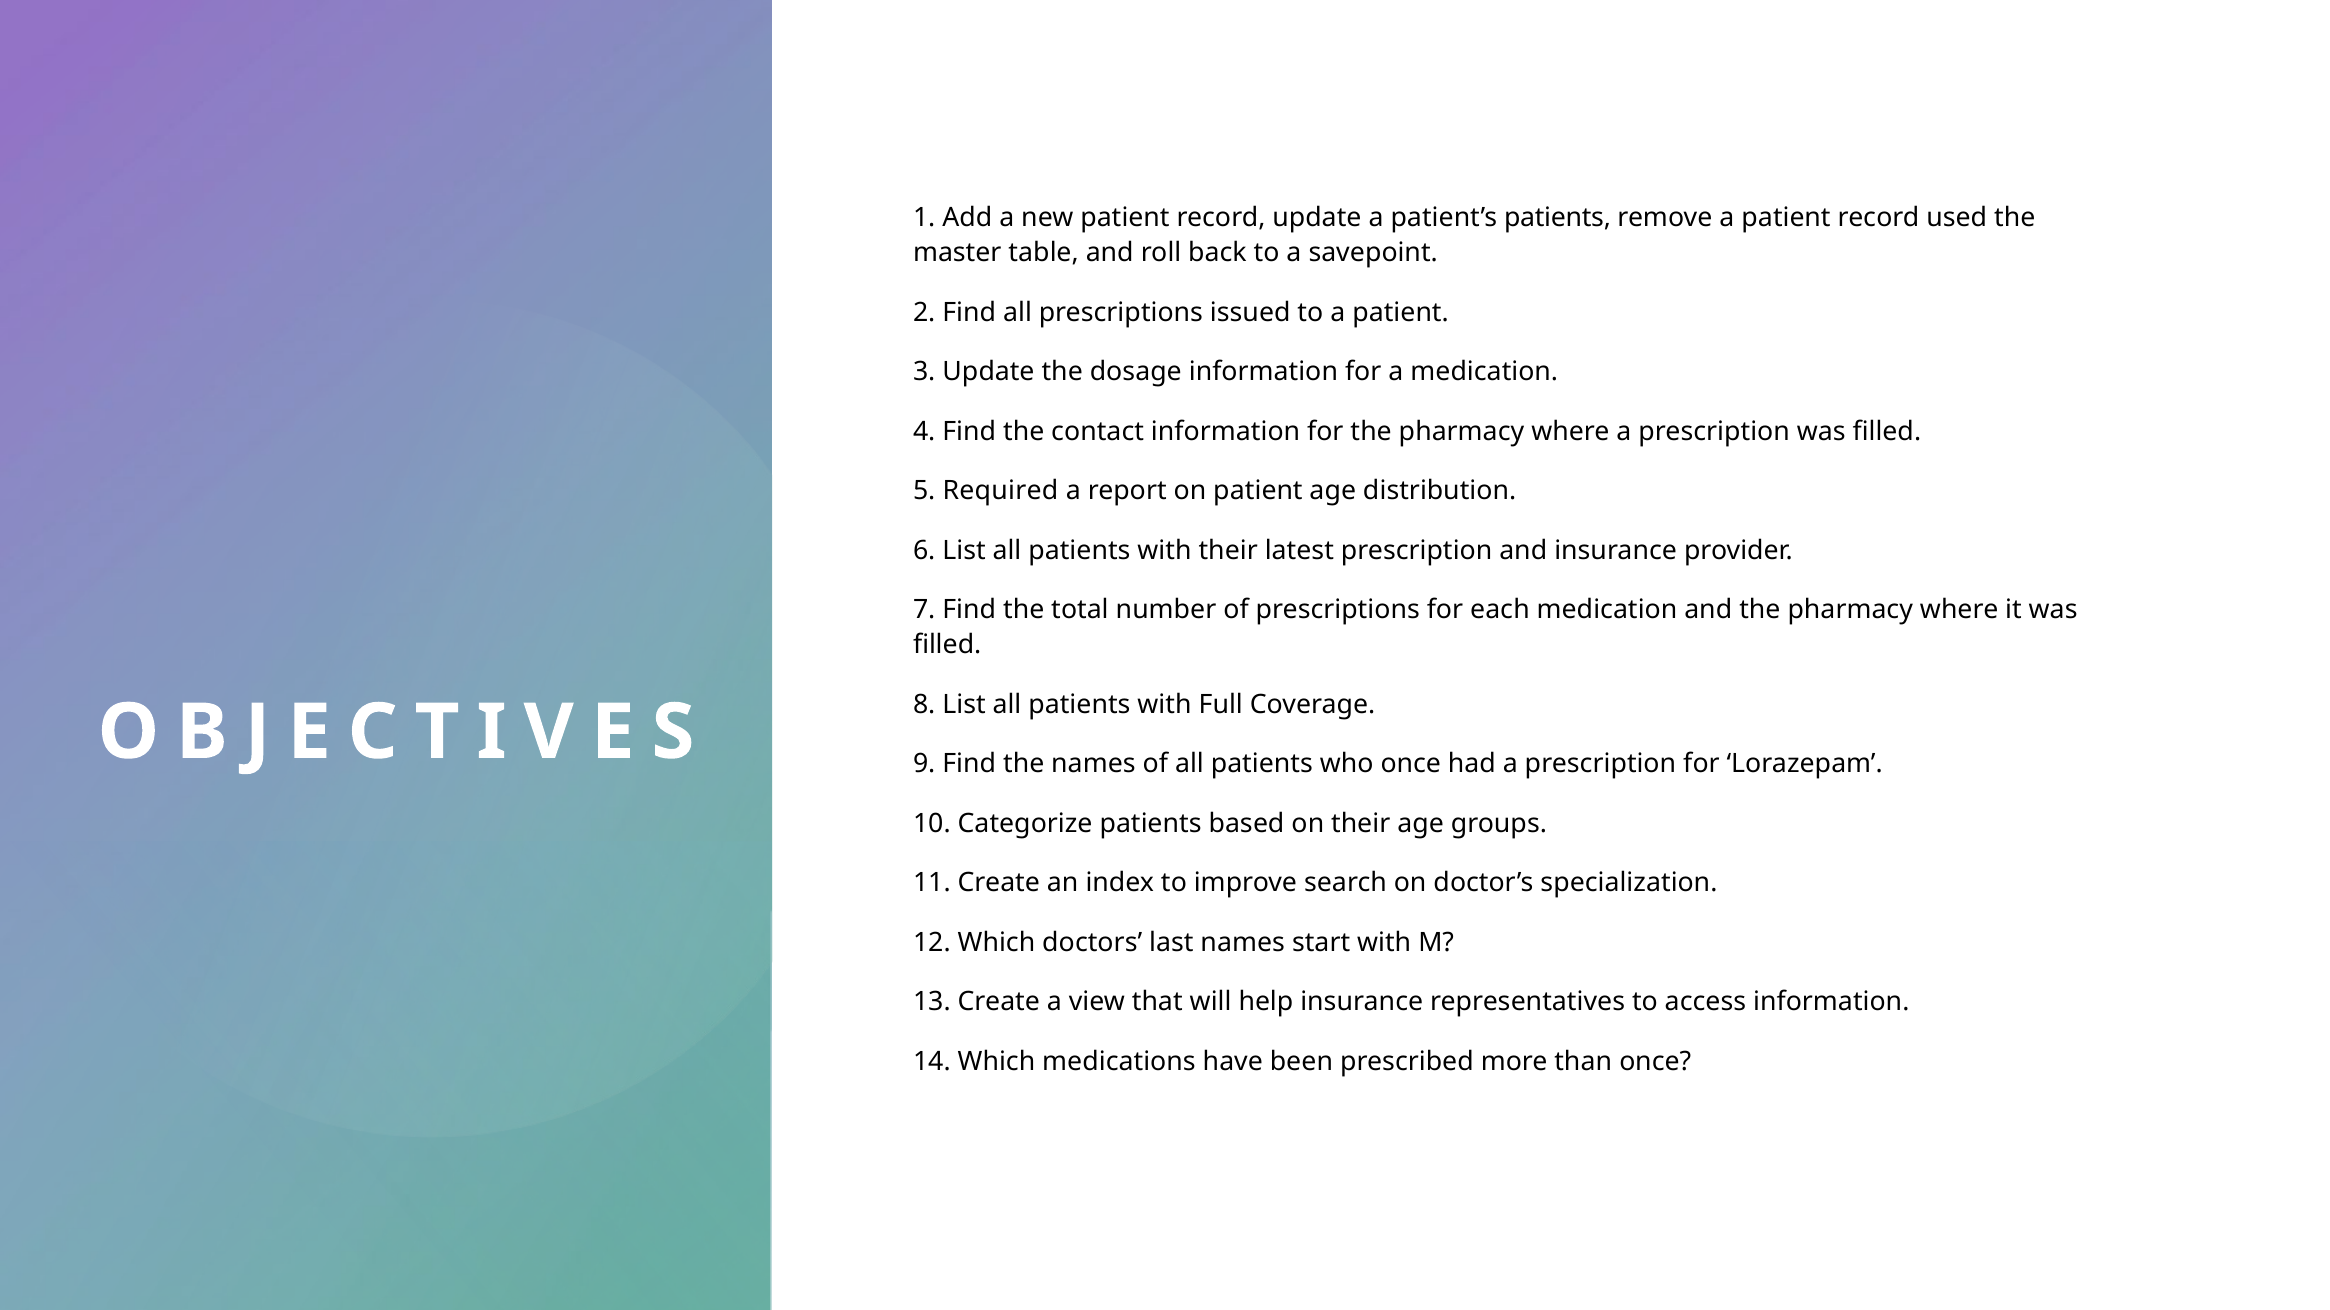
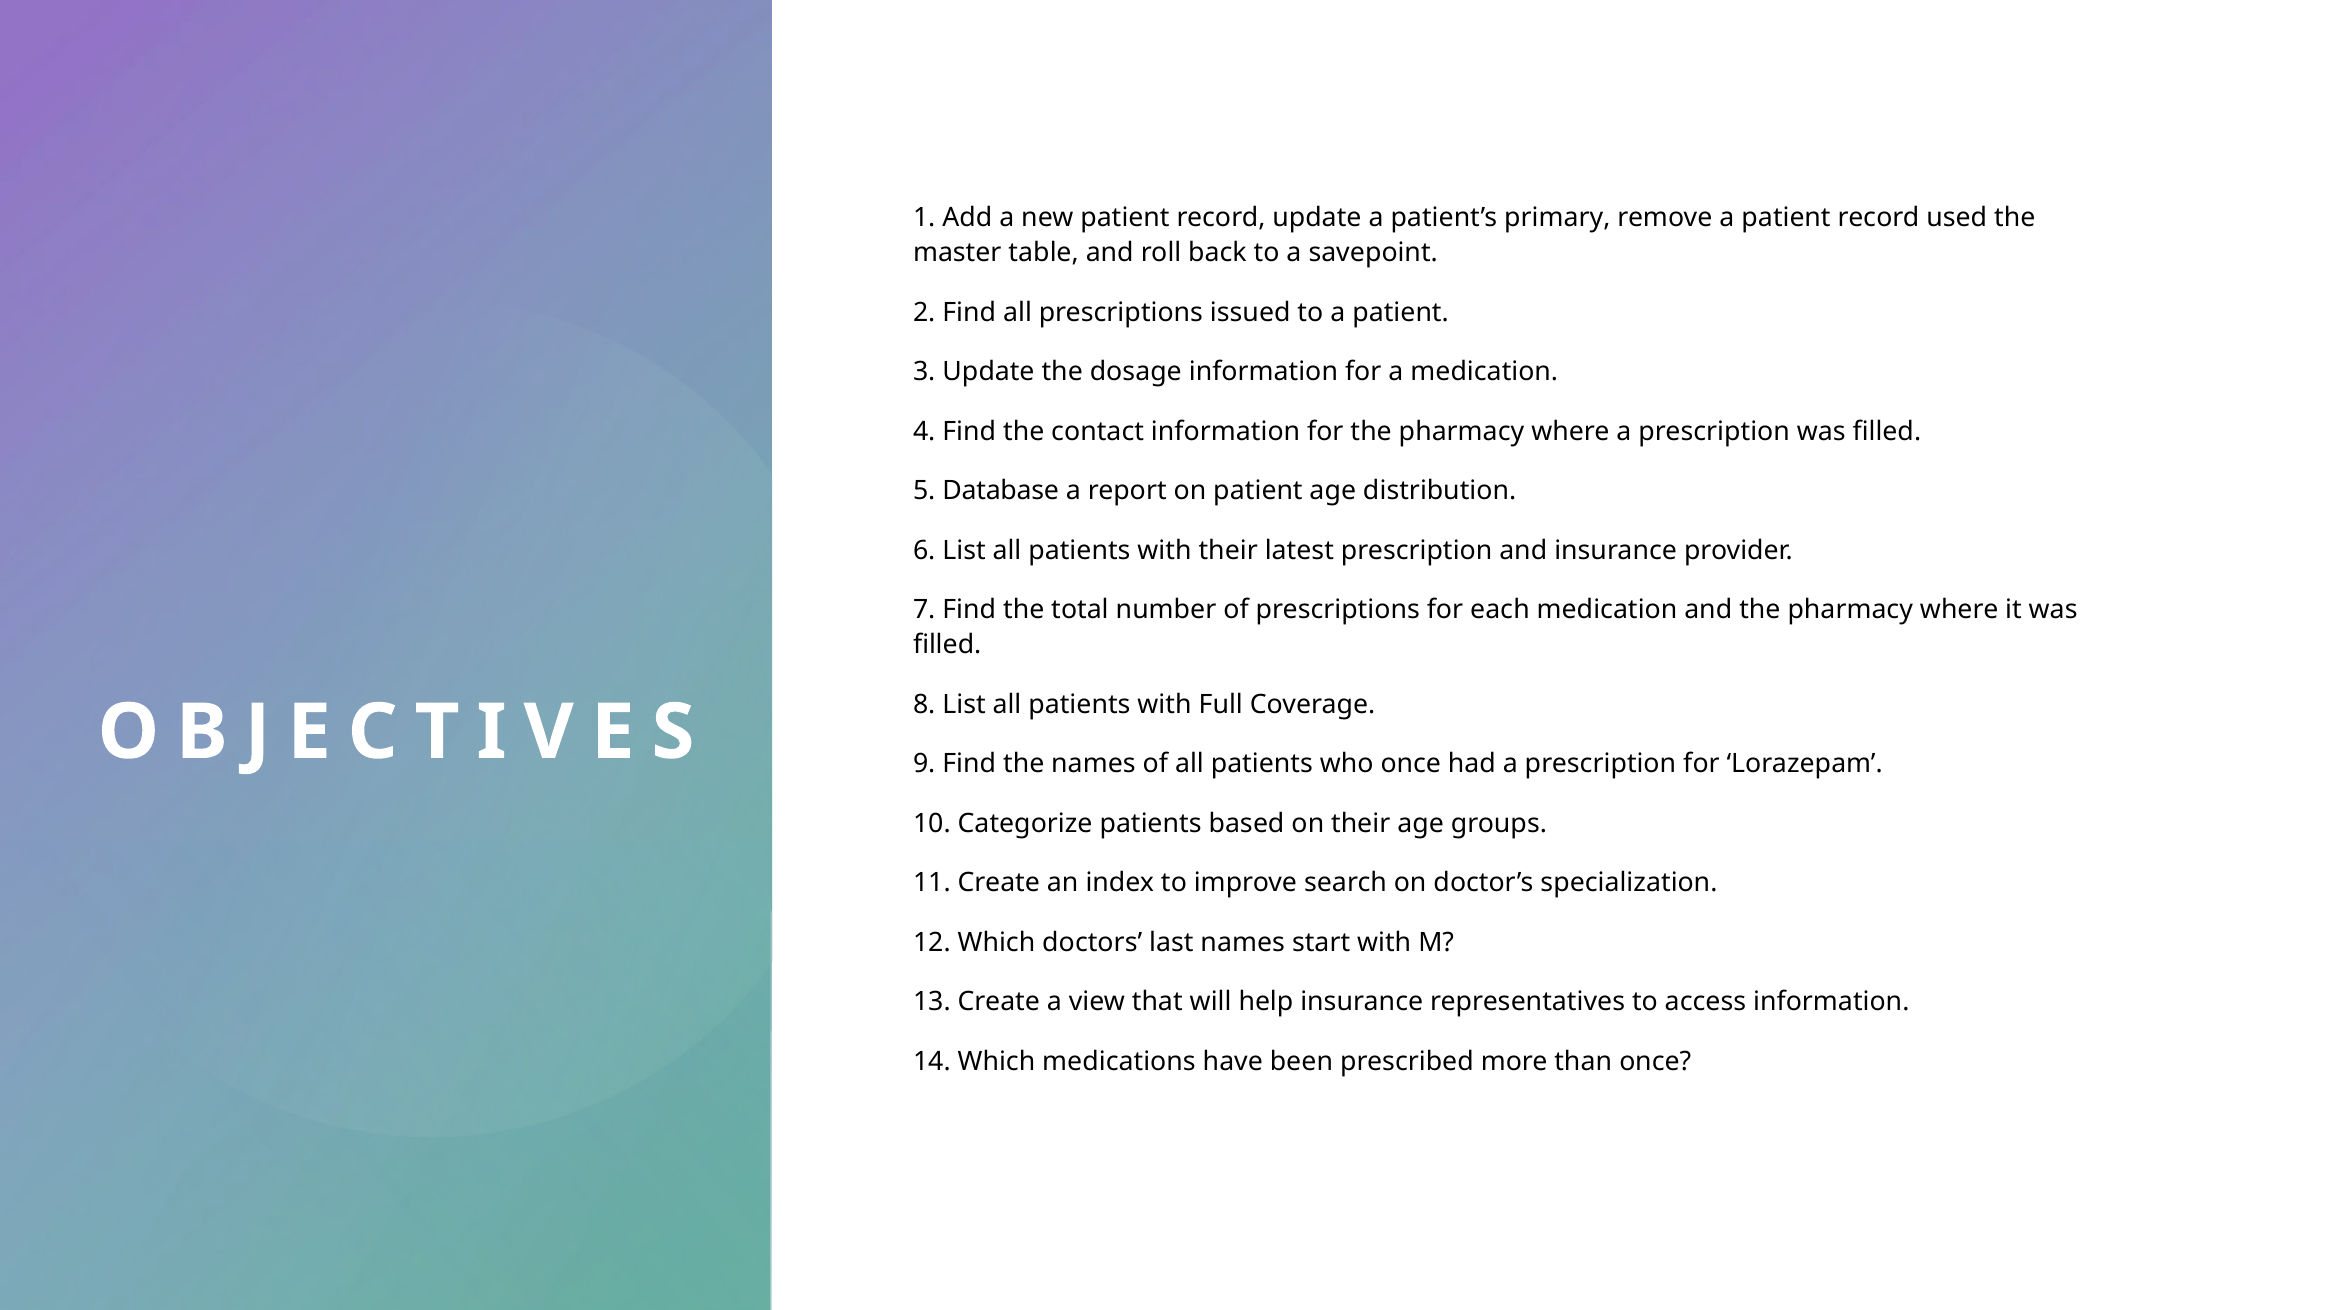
patient’s patients: patients -> primary (1557, 218)
Required: Required -> Database (1001, 491)
